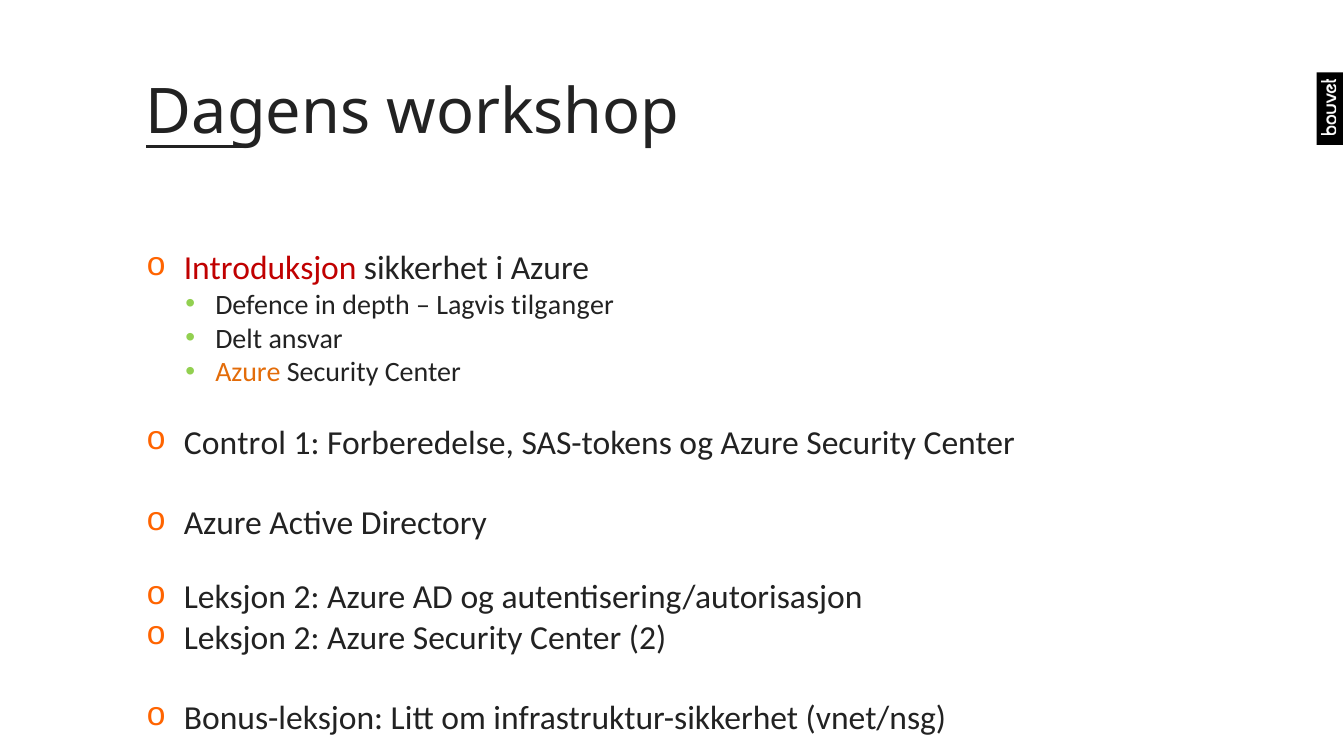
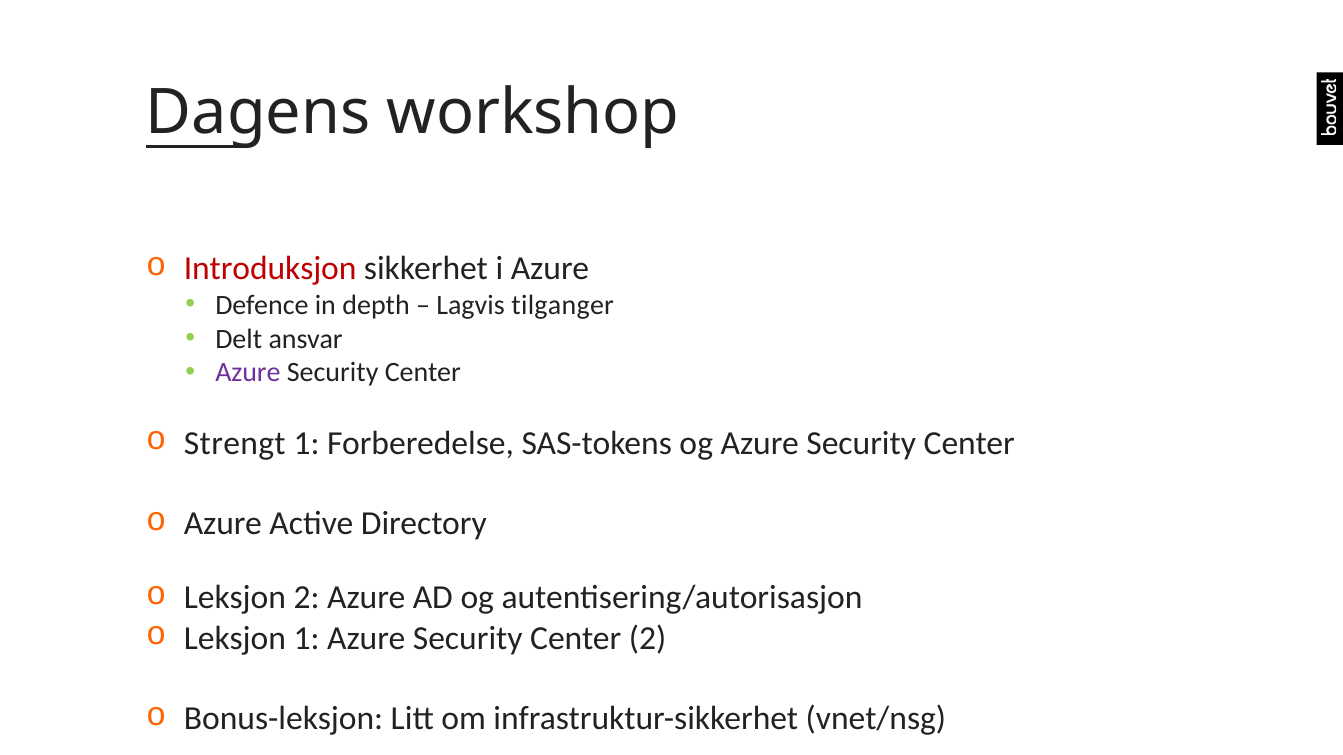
Azure colour: orange -> purple (248, 373)
Control: Control -> Strengt (235, 444)
2: 2 -> 1 (307, 638)
